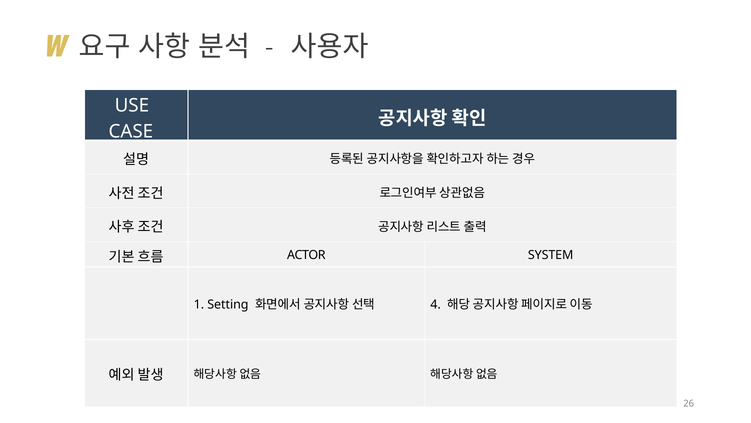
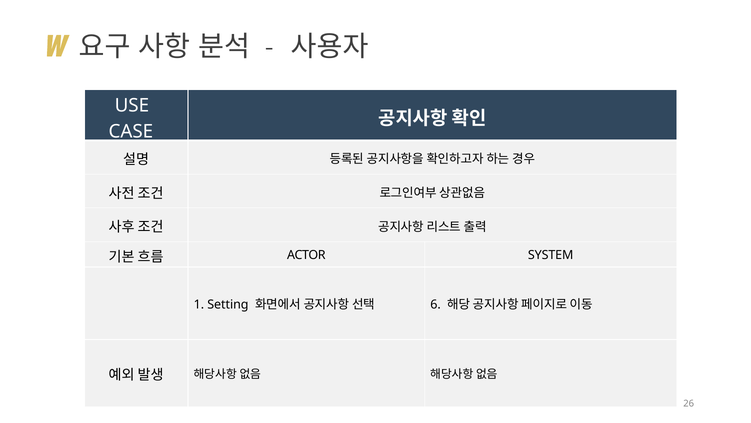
4: 4 -> 6 (436, 304)
